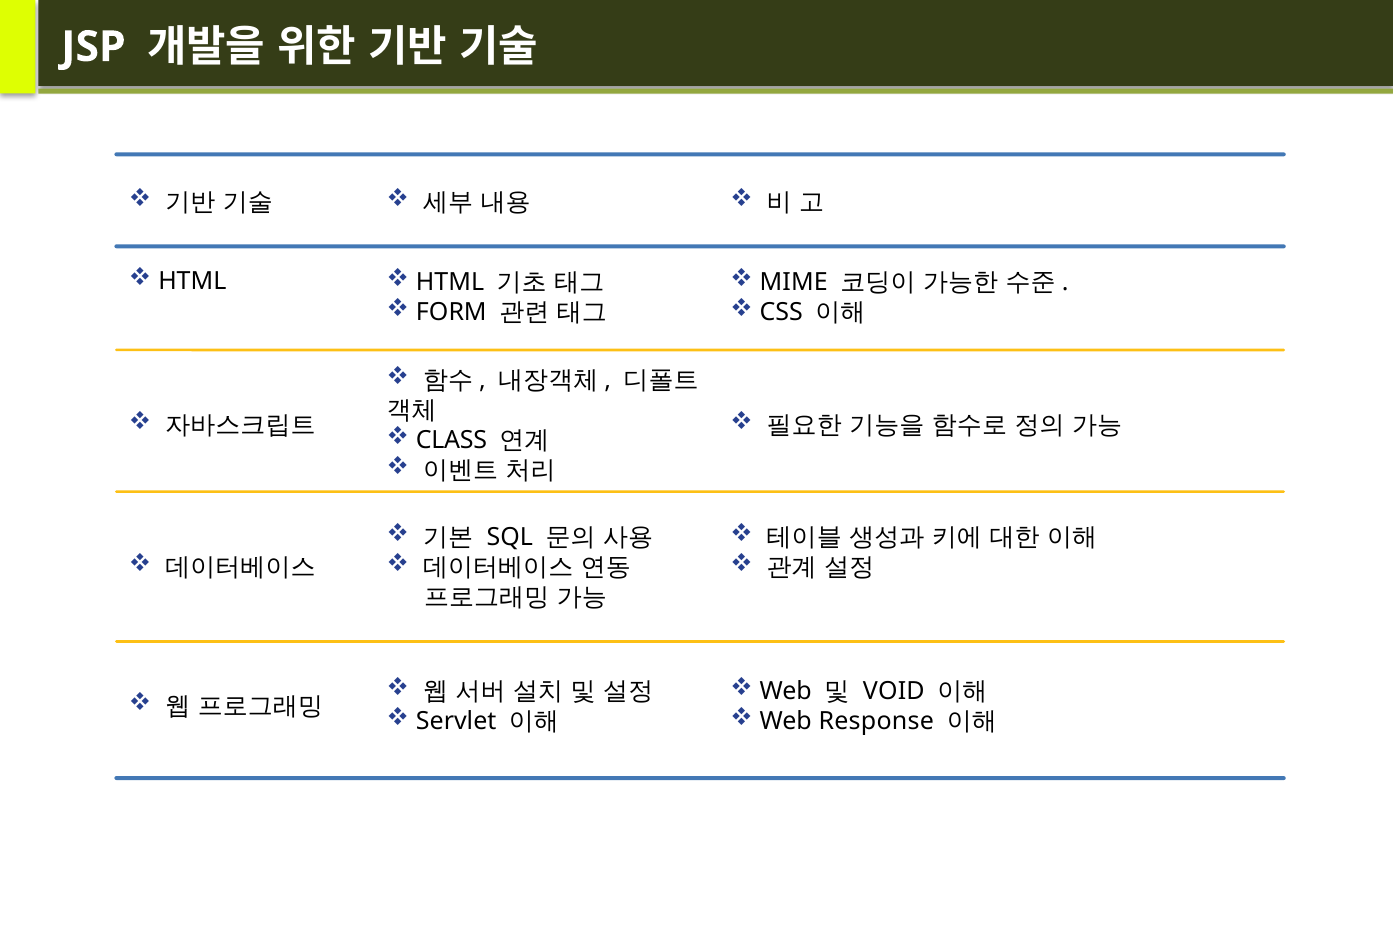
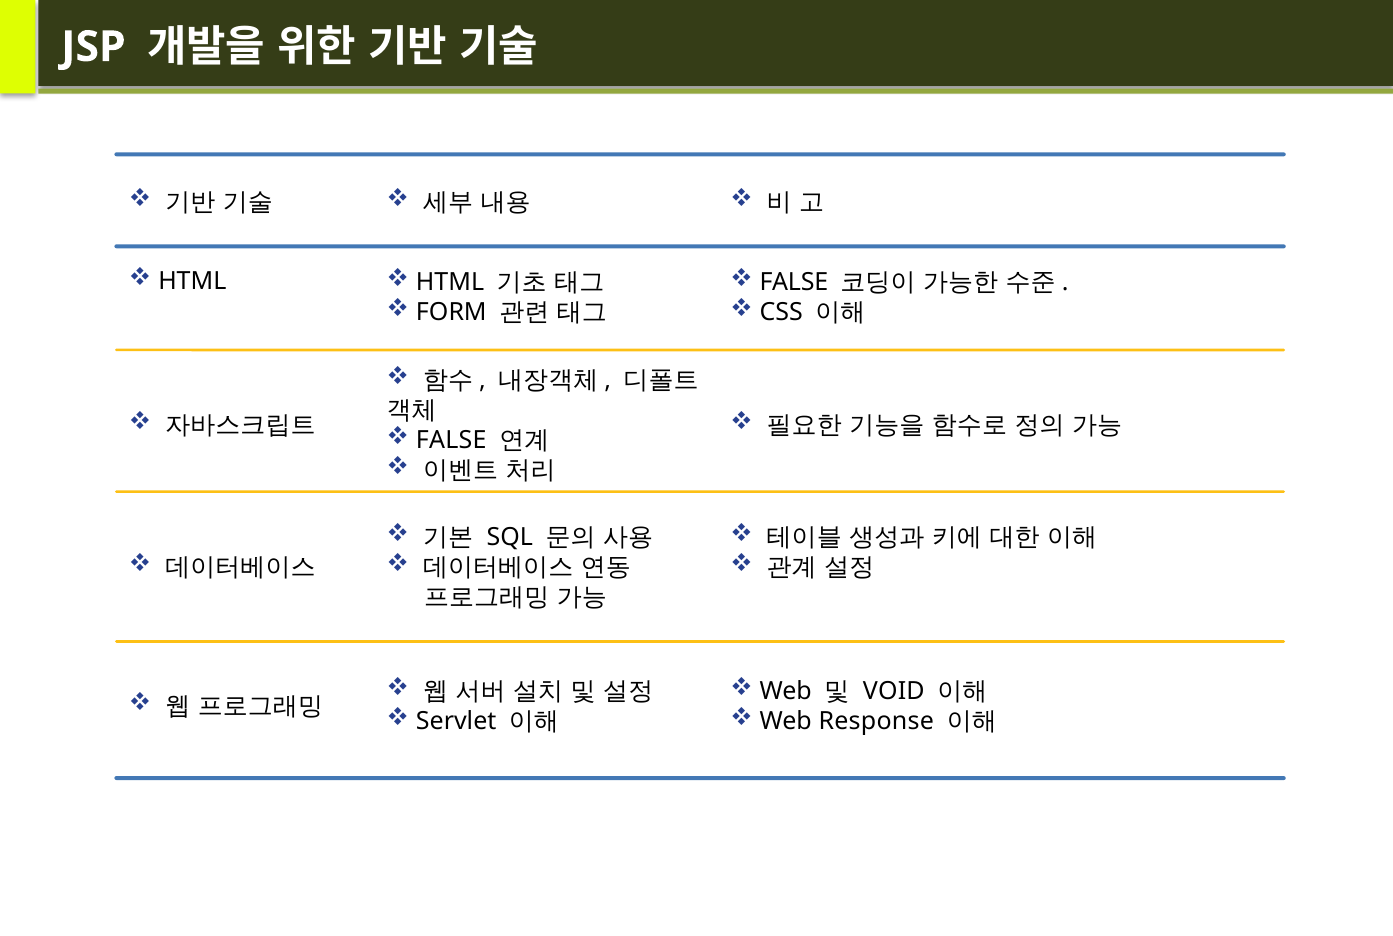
MIME: MIME -> FALSE (794, 283)
CLASS: CLASS -> FALSE (451, 441)
